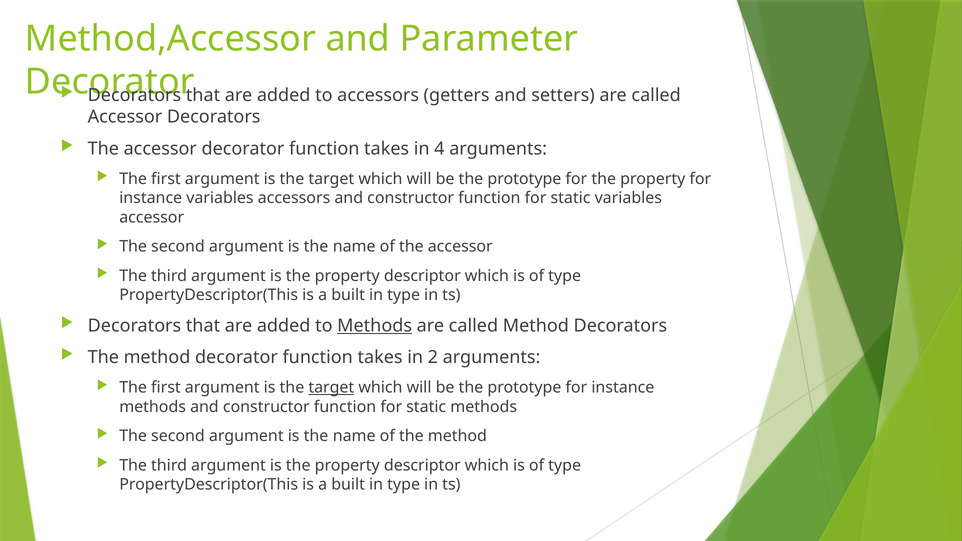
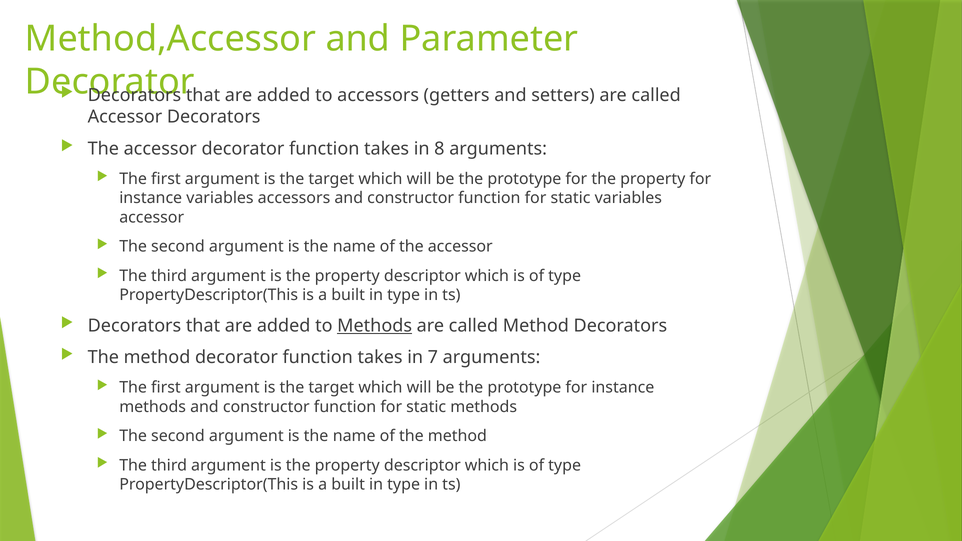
4: 4 -> 8 (439, 149)
2: 2 -> 7 (433, 357)
target underline: present -> none (331, 388)
